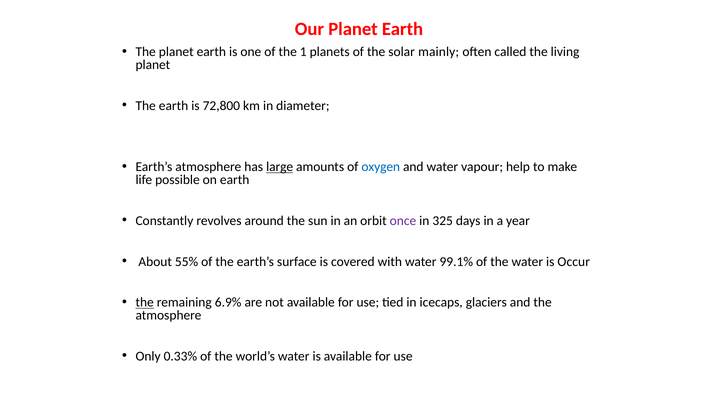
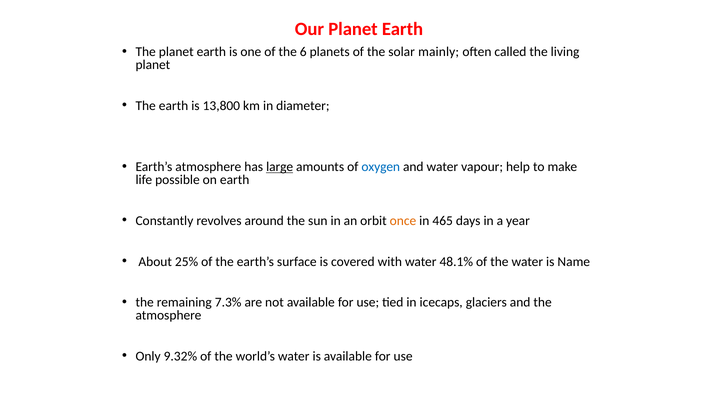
1: 1 -> 6 (303, 52)
72,800: 72,800 -> 13,800 (221, 106)
once colour: purple -> orange (403, 221)
325: 325 -> 465 (443, 221)
55%: 55% -> 25% (187, 261)
99.1%: 99.1% -> 48.1% (456, 261)
Occur: Occur -> Name (574, 261)
the underline: present -> none (145, 302)
6.9%: 6.9% -> 7.3% (228, 302)
0.33%: 0.33% -> 9.32% (180, 356)
